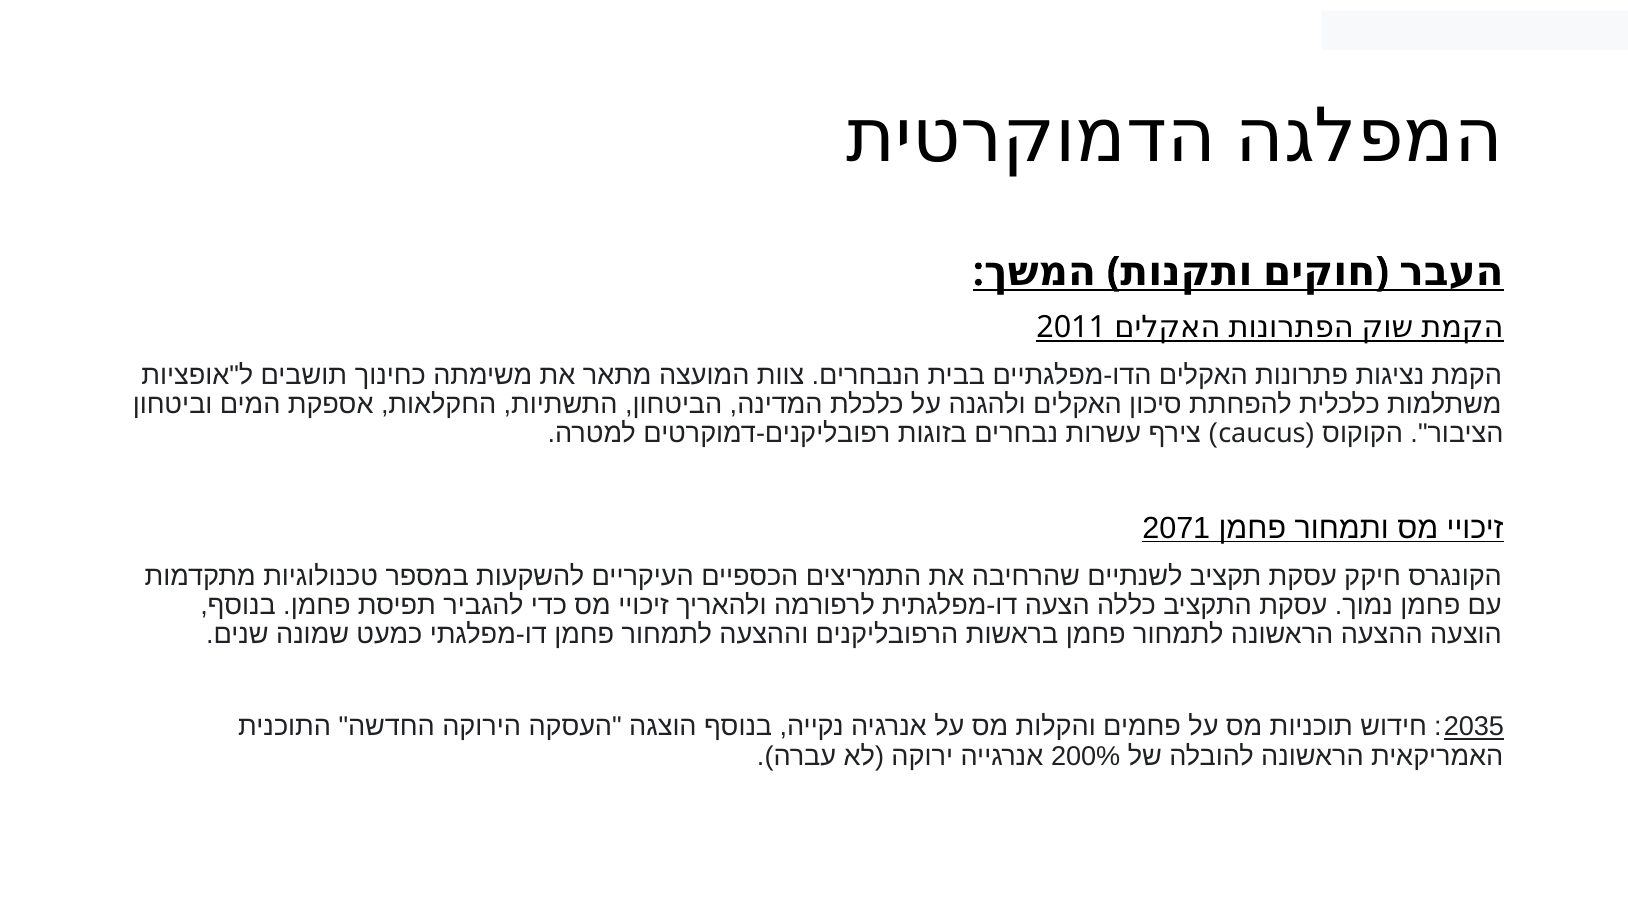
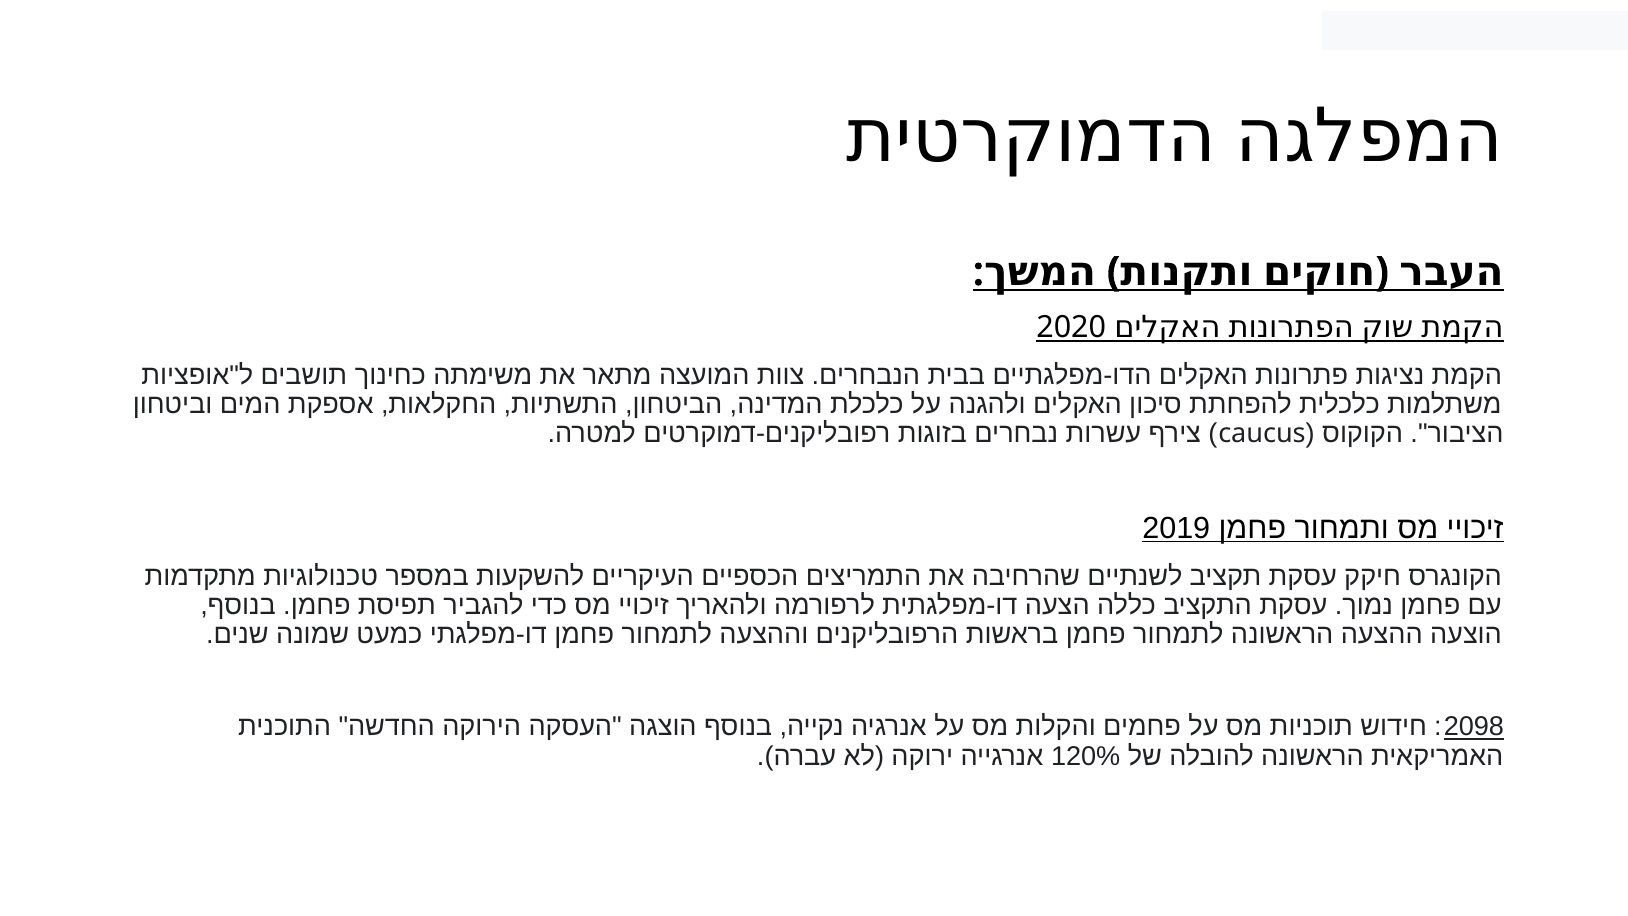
2011: 2011 -> 2020 (1071, 327)
2071: 2071 -> 2019 (1176, 528)
2035: 2035 -> 2098 (1474, 727)
200%: 200% -> 120% (1086, 756)
